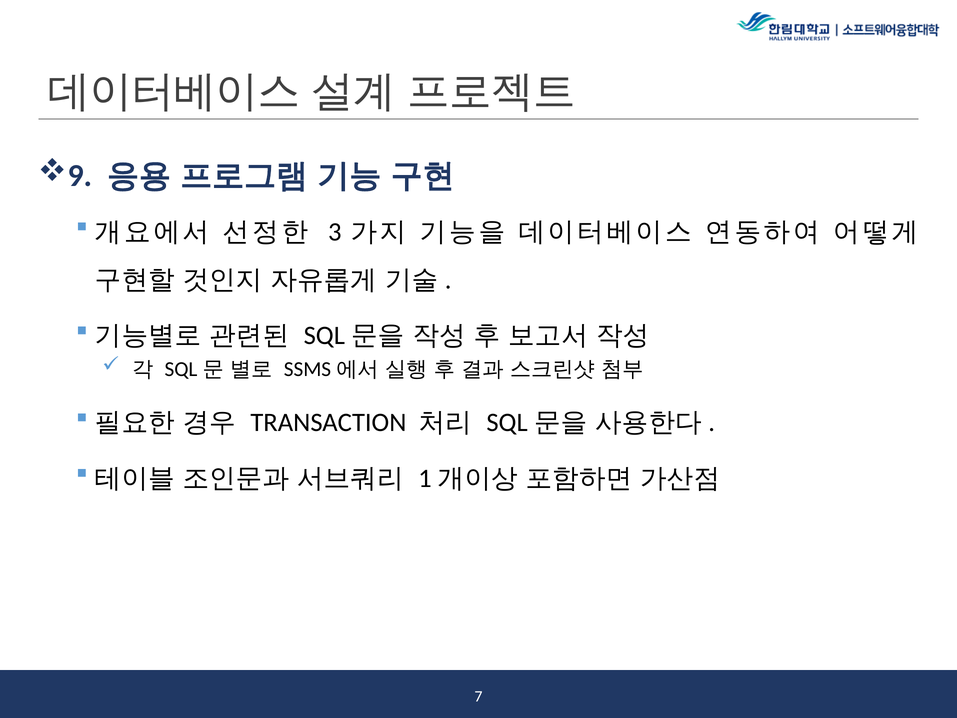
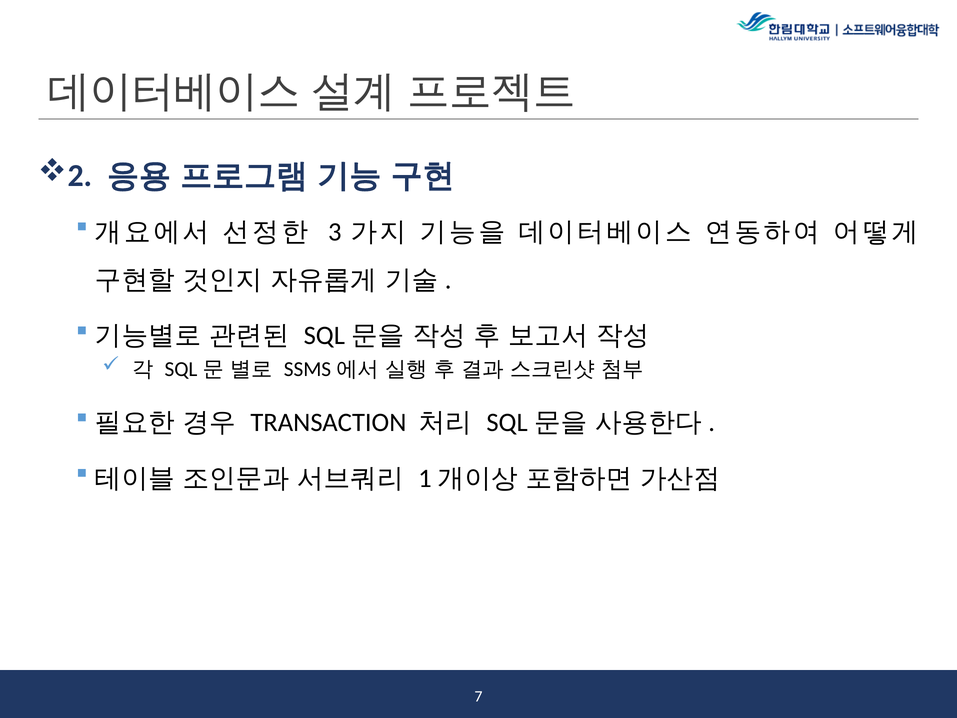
9: 9 -> 2 (80, 176)
